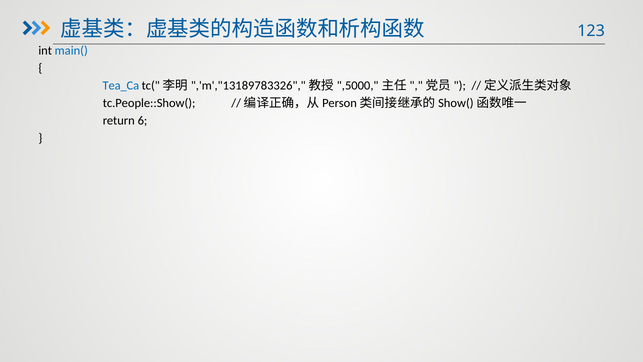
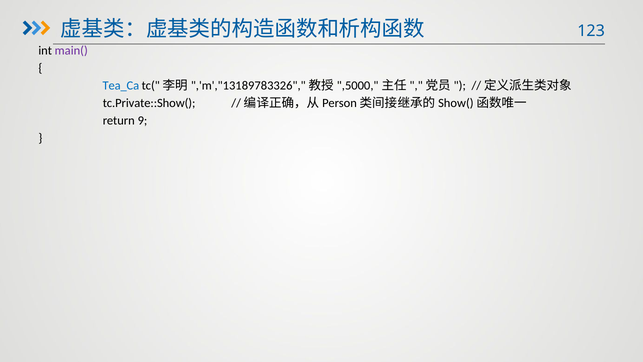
main( colour: blue -> purple (71, 51)
tc.People::Show(: tc.People::Show( -> tc.Private::Show( (149, 103)
6: 6 -> 9 (142, 121)
